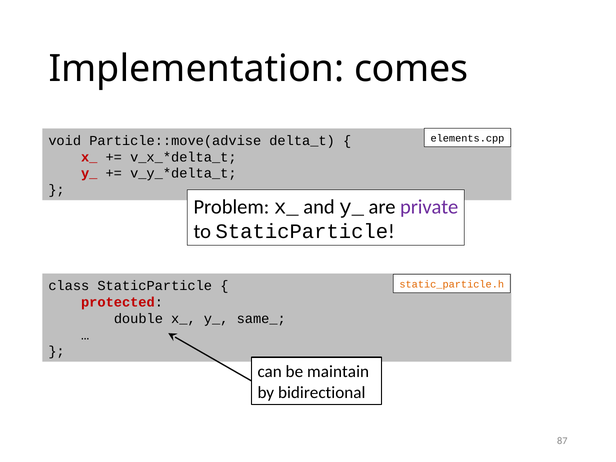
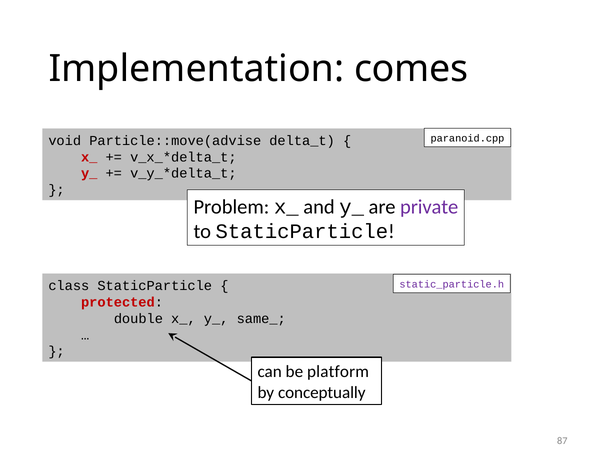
elements.cpp: elements.cpp -> paranoid.cpp (467, 138)
static_particle.h colour: orange -> purple (452, 284)
maintain: maintain -> platform (338, 372)
bidirectional: bidirectional -> conceptually (322, 392)
